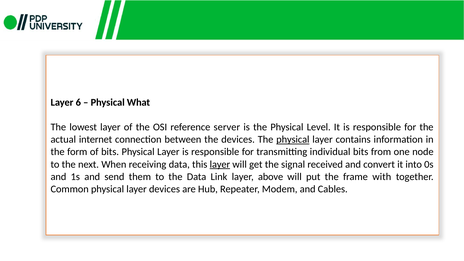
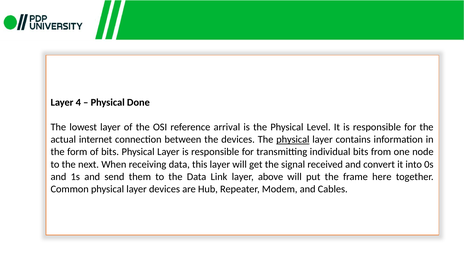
6: 6 -> 4 (78, 102)
What: What -> Done (138, 102)
server: server -> arrival (227, 127)
layer underline: present -> none (220, 164)
with: with -> here (382, 177)
